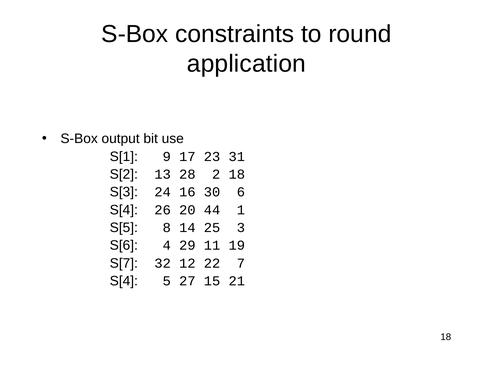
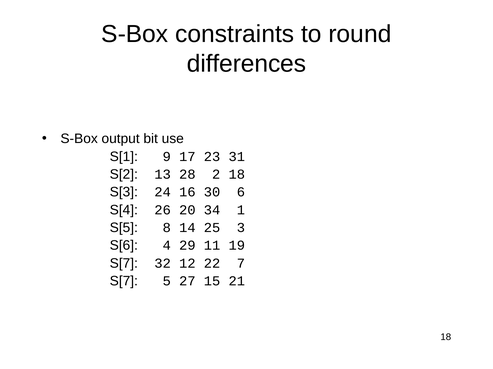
application: application -> differences (247, 64)
44: 44 -> 34 (212, 210)
S[4: S[4 -> S[7 (124, 282)
